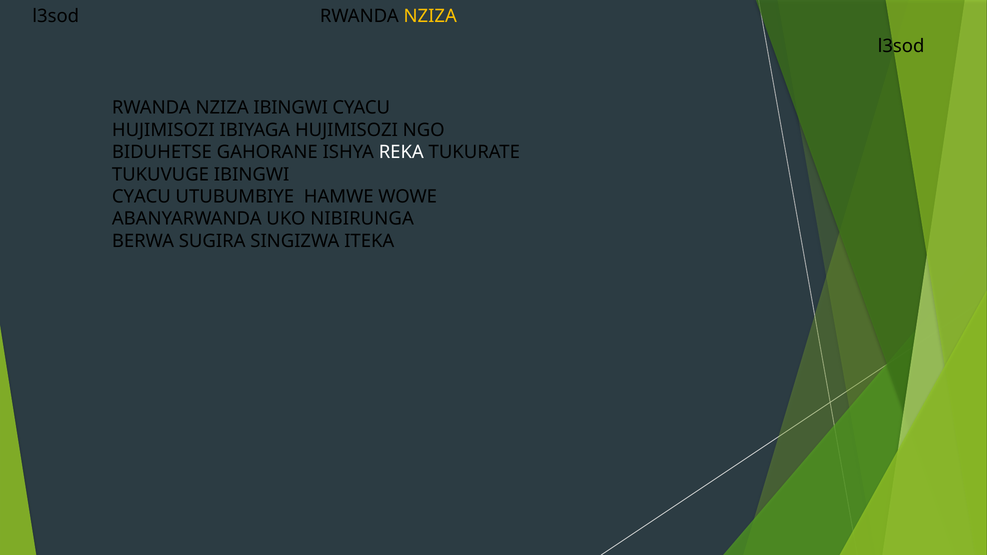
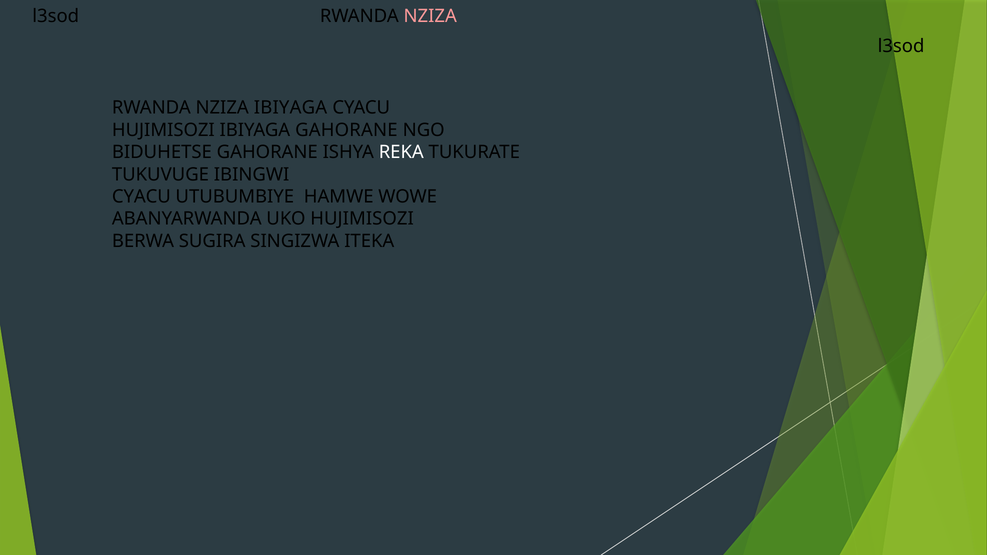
NZIZA colour: yellow -> pink (430, 16)
NZIZA IBINGWI: IBINGWI -> IBIYAGA (290, 108)
IBIYAGA HUJIMISOZI: HUJIMISOZI -> GAHORANE (346, 130)
UKO NIBIRUNGA: NIBIRUNGA -> HUJIMISOZI (362, 219)
